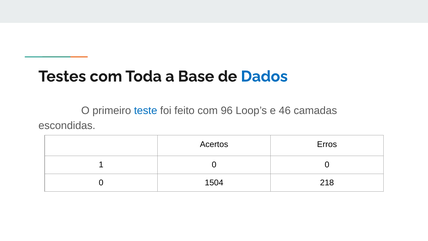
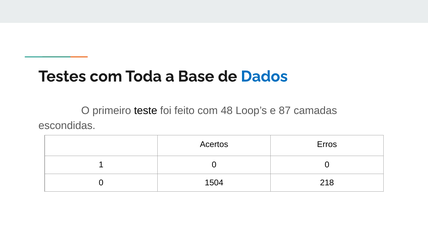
teste colour: blue -> black (146, 111)
96: 96 -> 48 (227, 111)
46: 46 -> 87 (285, 111)
